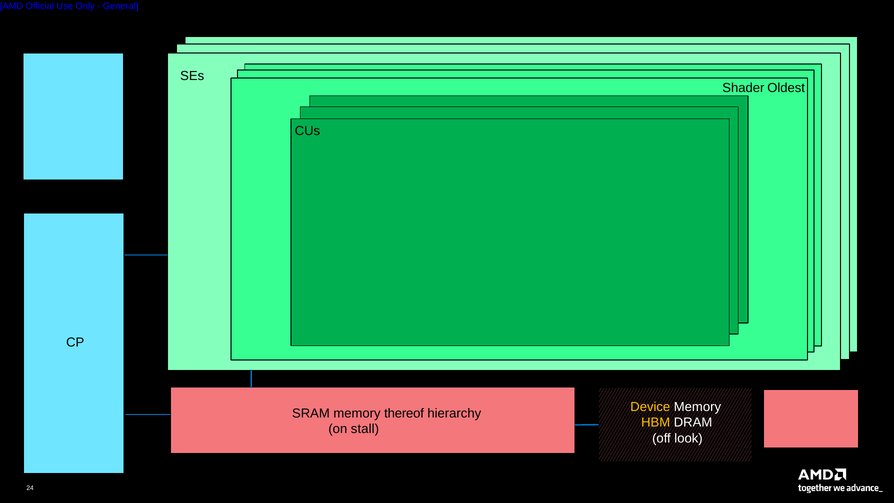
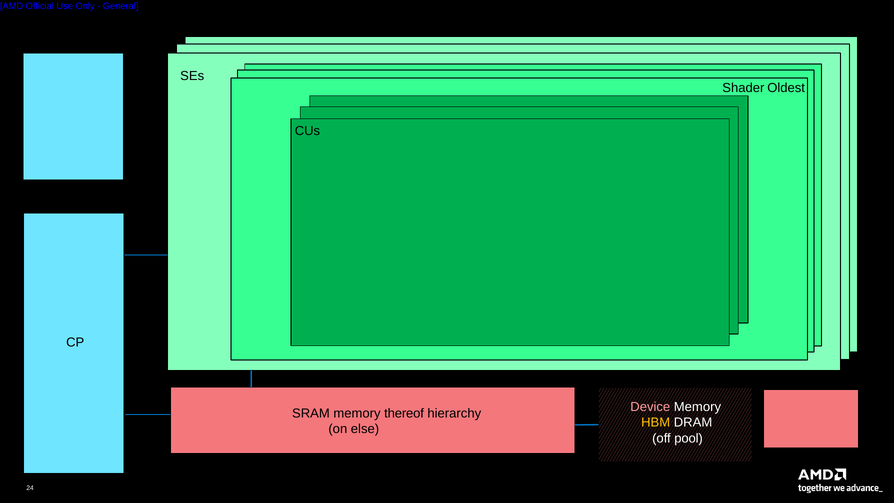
Device colour: yellow -> pink (650, 407)
stall: stall -> else (365, 429)
look: look -> pool (689, 438)
